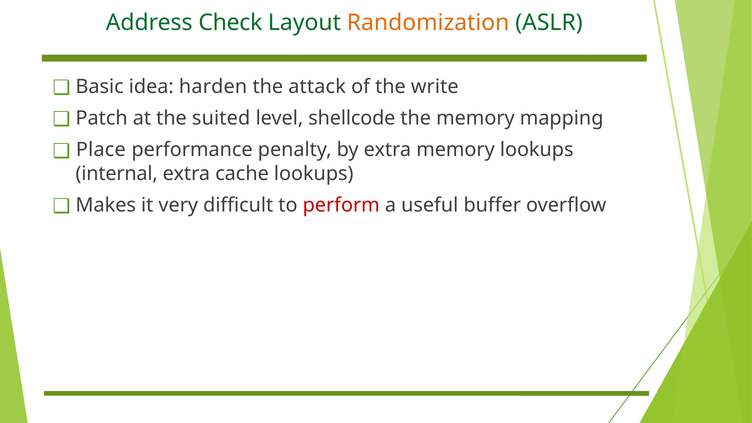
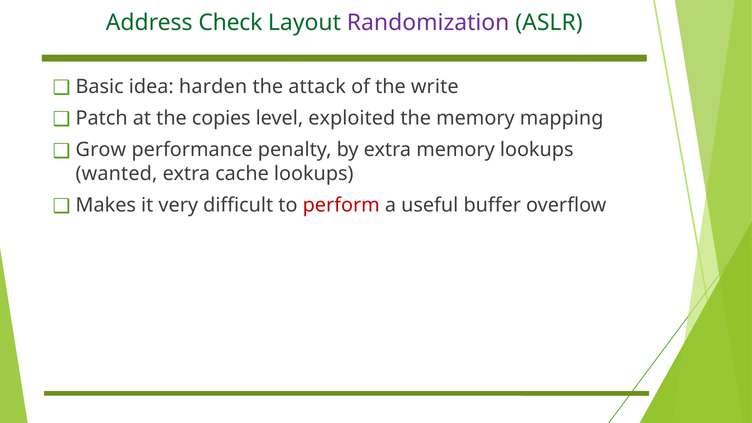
Randomization colour: orange -> purple (428, 22)
suited: suited -> copies (221, 118)
shellcode: shellcode -> exploited (352, 118)
Place: Place -> Grow (101, 150)
internal: internal -> wanted (116, 174)
